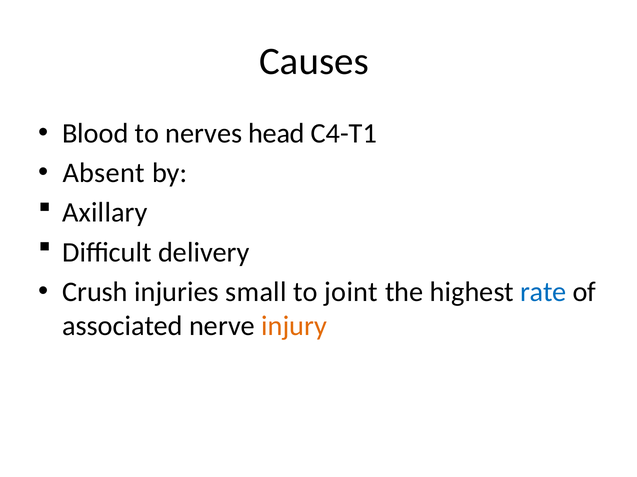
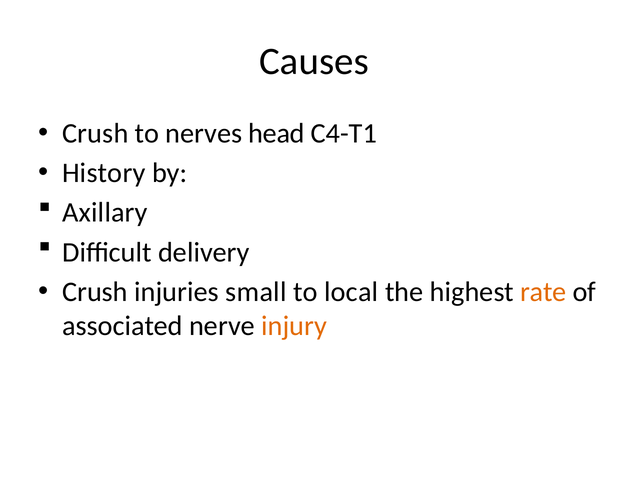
Blood: Blood -> Crush (95, 134)
Absent: Absent -> History (104, 173)
joint: joint -> local (351, 292)
rate colour: blue -> orange (543, 292)
